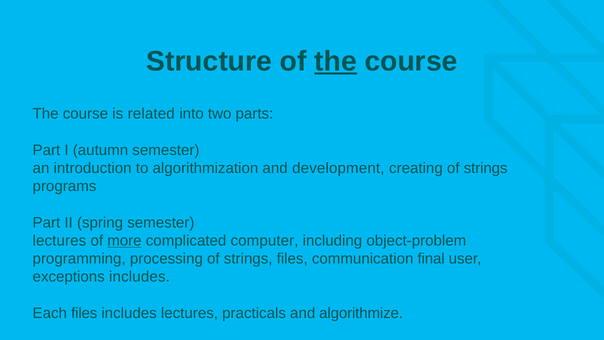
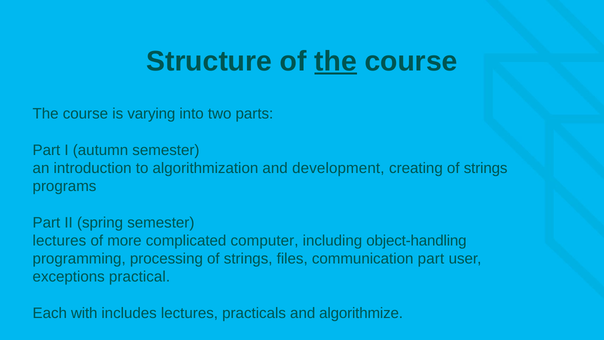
related: related -> varying (151, 114)
more underline: present -> none (124, 241)
object-problem: object-problem -> object-handling (416, 241)
communication final: final -> part (431, 259)
exceptions includes: includes -> practical (140, 277)
Each files: files -> with (84, 313)
